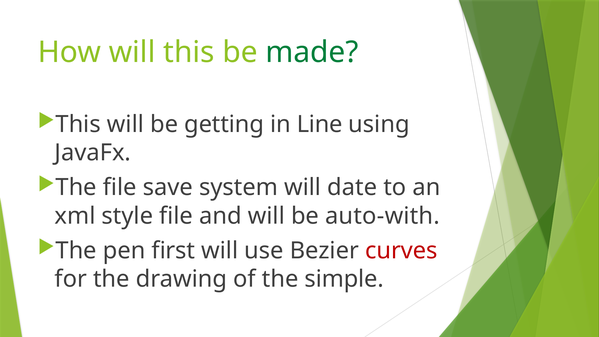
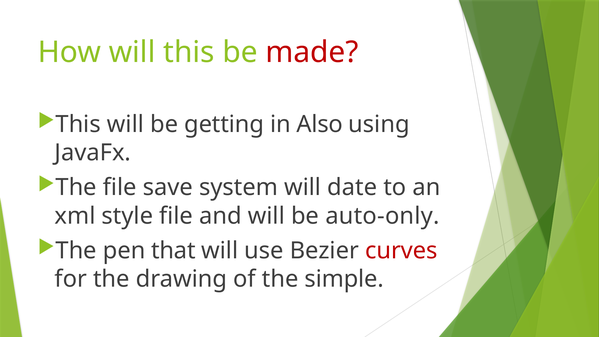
made colour: green -> red (312, 52)
Line: Line -> Also (320, 124)
auto-with: auto-with -> auto-only (382, 216)
first: first -> that (173, 251)
